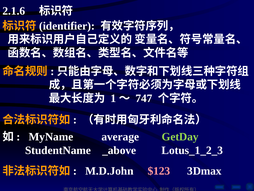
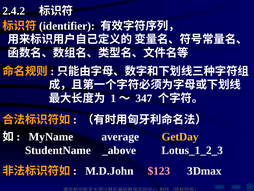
2.1.6: 2.1.6 -> 2.4.2 (14, 11)
747: 747 -> 347 (144, 98)
GetDay colour: light green -> yellow (180, 136)
